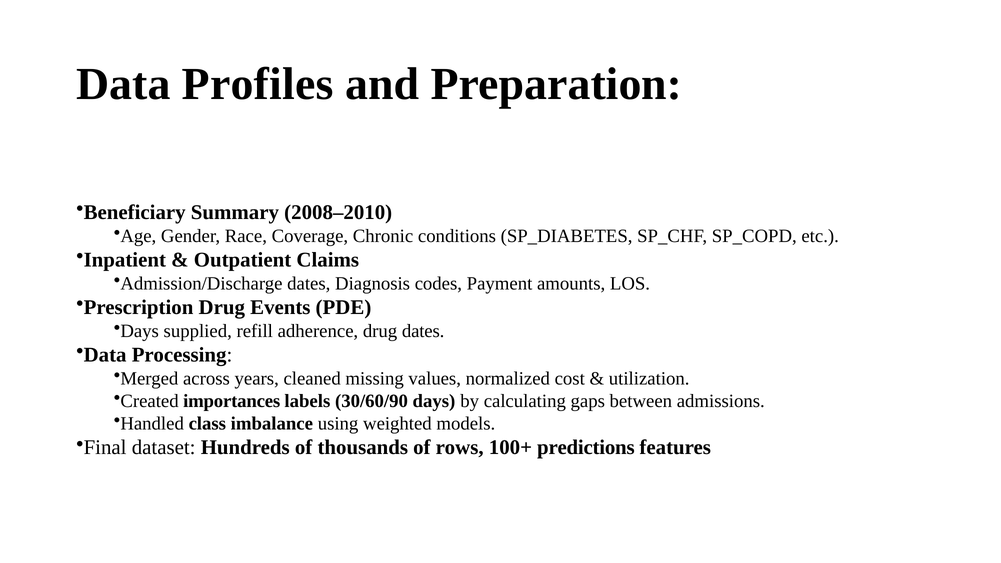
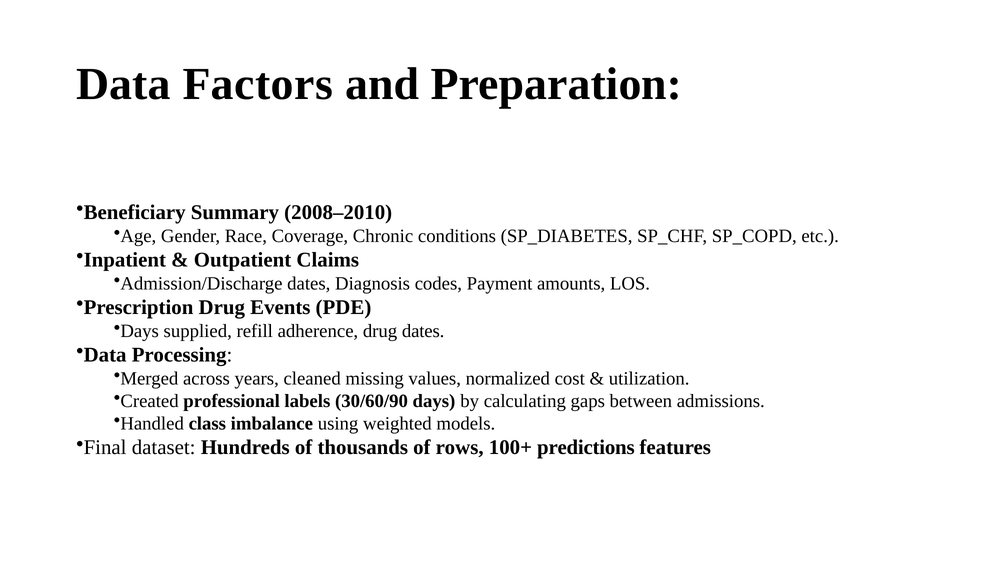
Profiles: Profiles -> Factors (258, 84)
importances: importances -> professional (232, 401)
